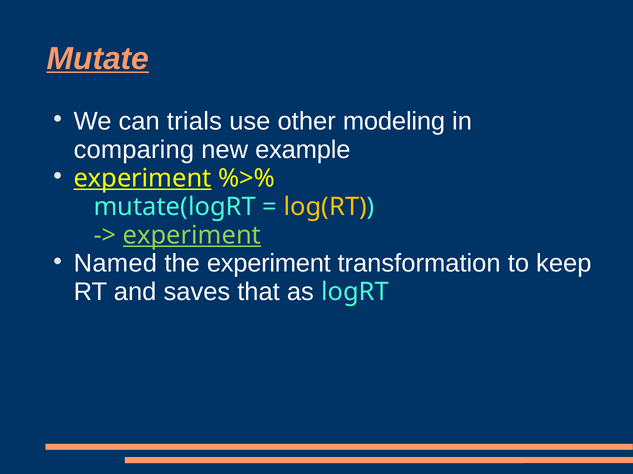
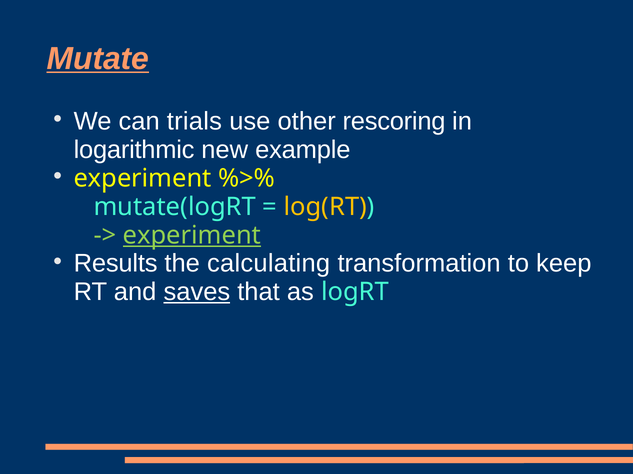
modeling: modeling -> rescoring (394, 122)
comparing: comparing -> logarithmic (134, 150)
experiment underline: present -> none (143, 178)
Named: Named -> Results (116, 264)
the experiment: experiment -> calculating (269, 264)
saves underline: none -> present (197, 292)
